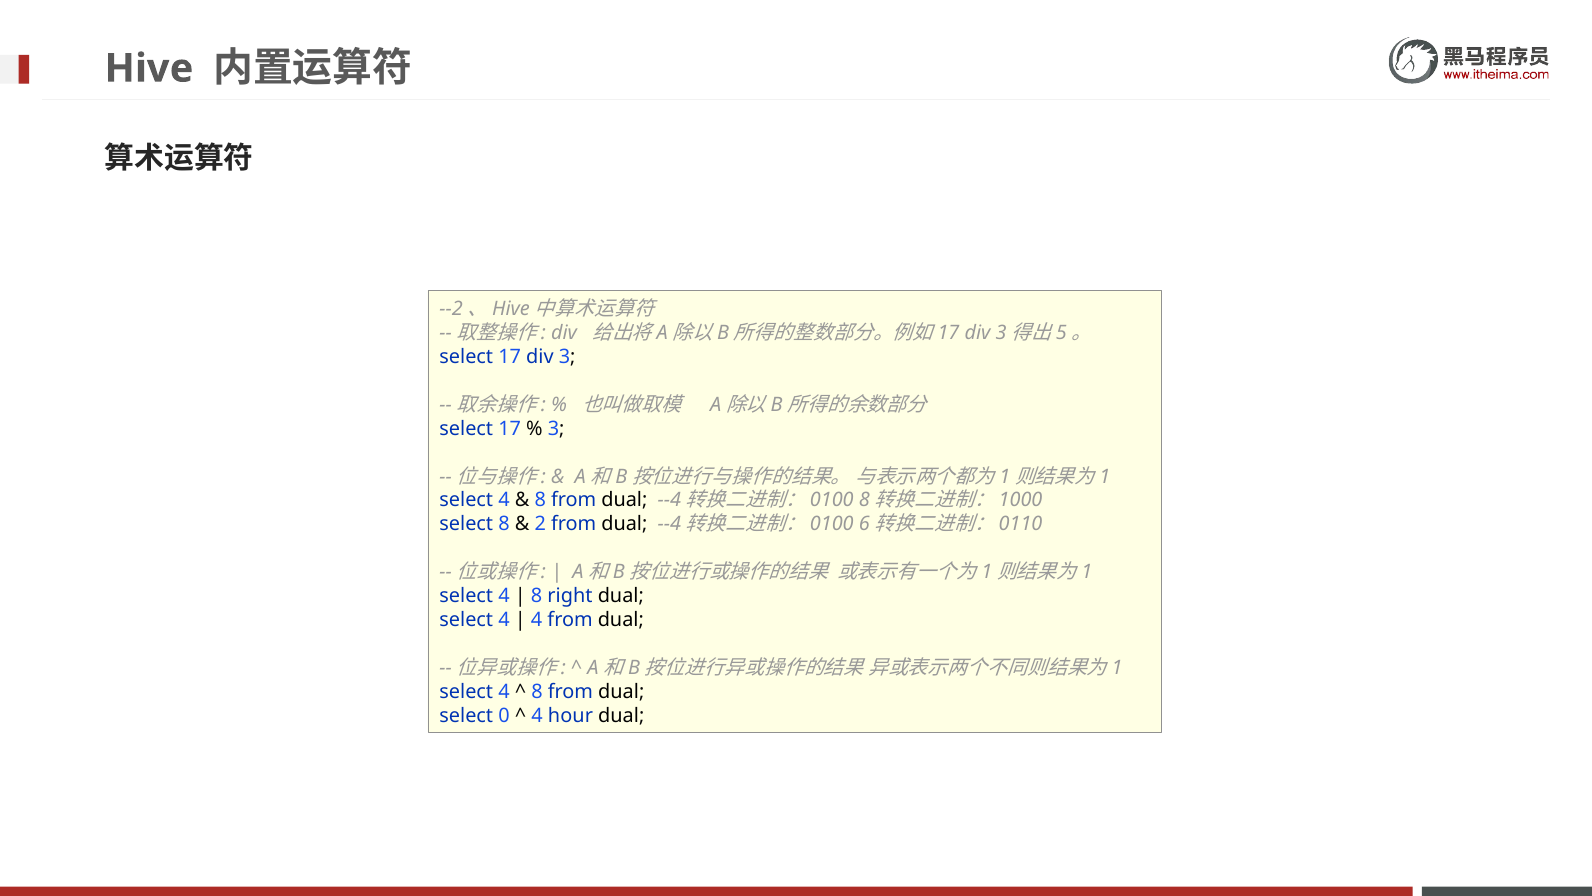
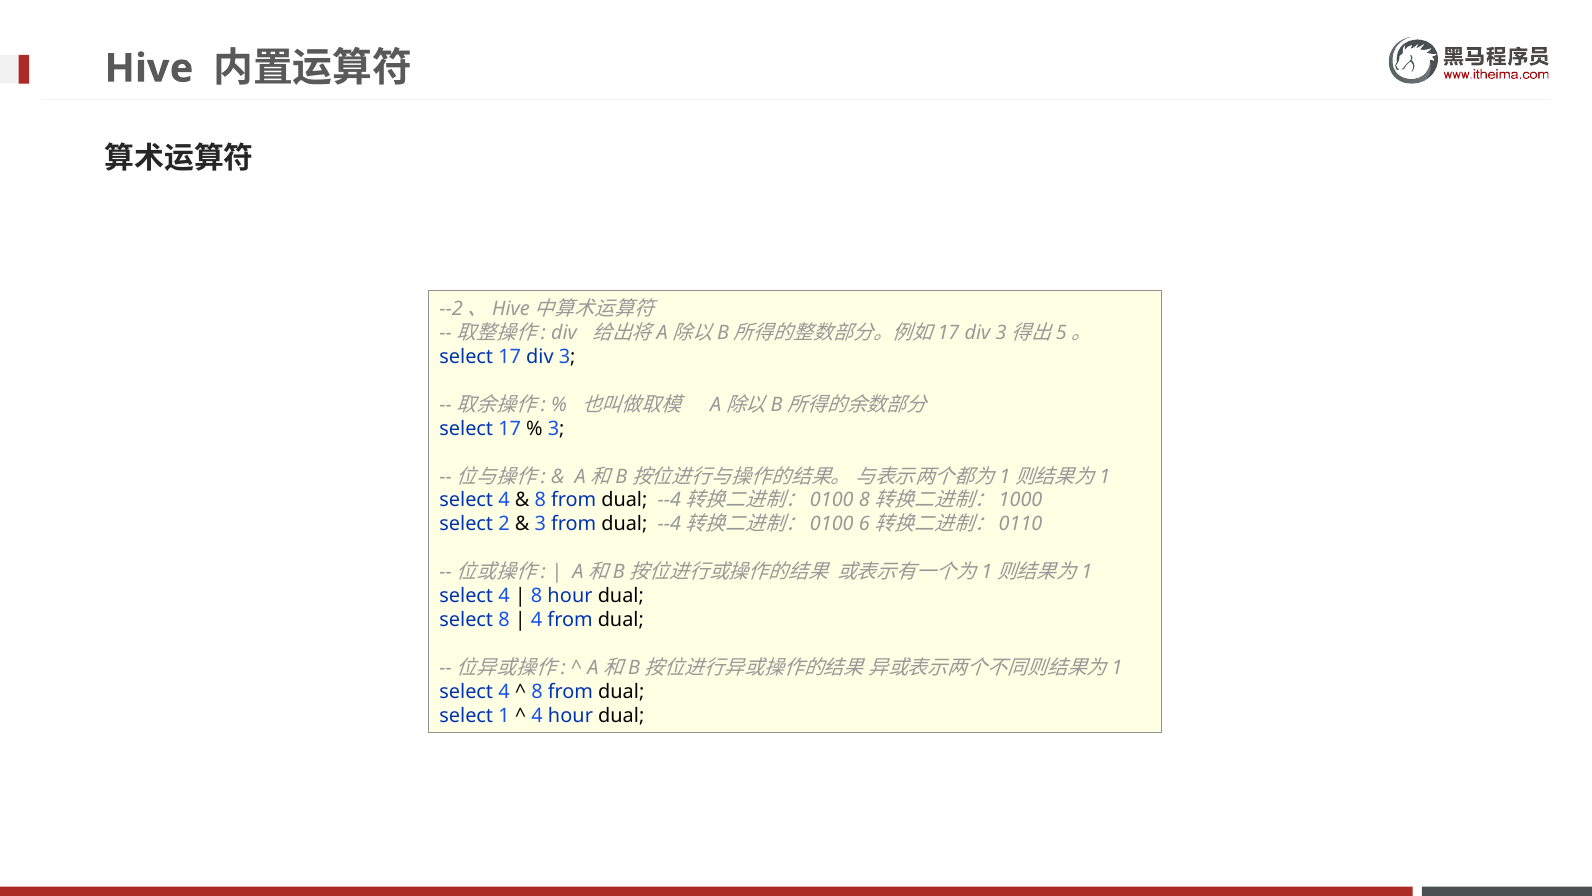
select 8: 8 -> 2 (504, 524)
2: 2 -> 3 (540, 524)
8 right: right -> hour (570, 596)
4: 4 -> 8 (504, 620)
0: 0 -> 1 (504, 715)
